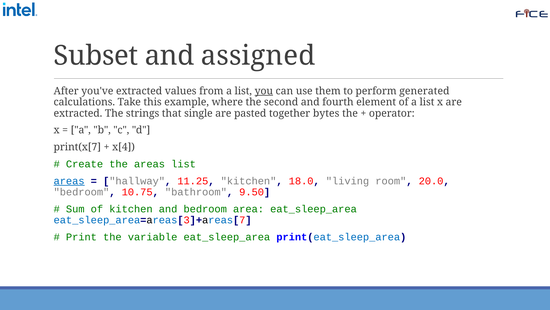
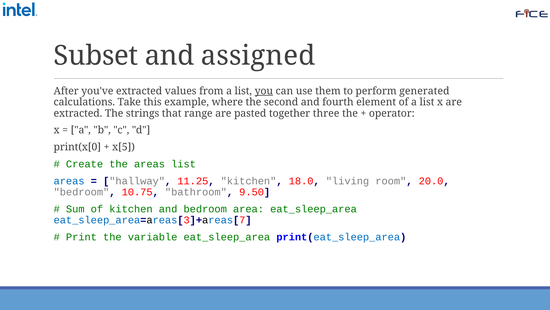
single: single -> range (198, 113)
bytes: bytes -> three (326, 113)
print(x[7: print(x[7 -> print(x[0 (77, 147)
x[4: x[4 -> x[5 (124, 147)
areas underline: present -> none (69, 181)
